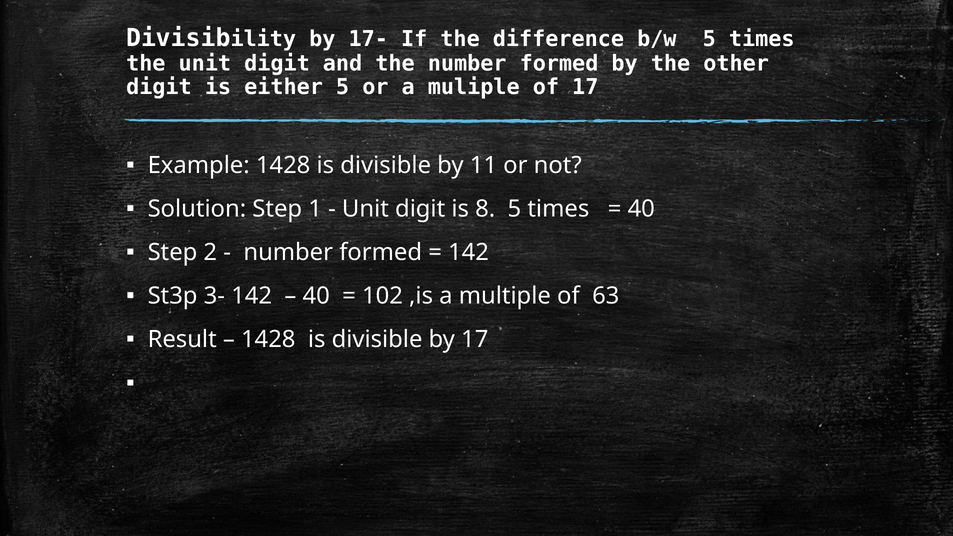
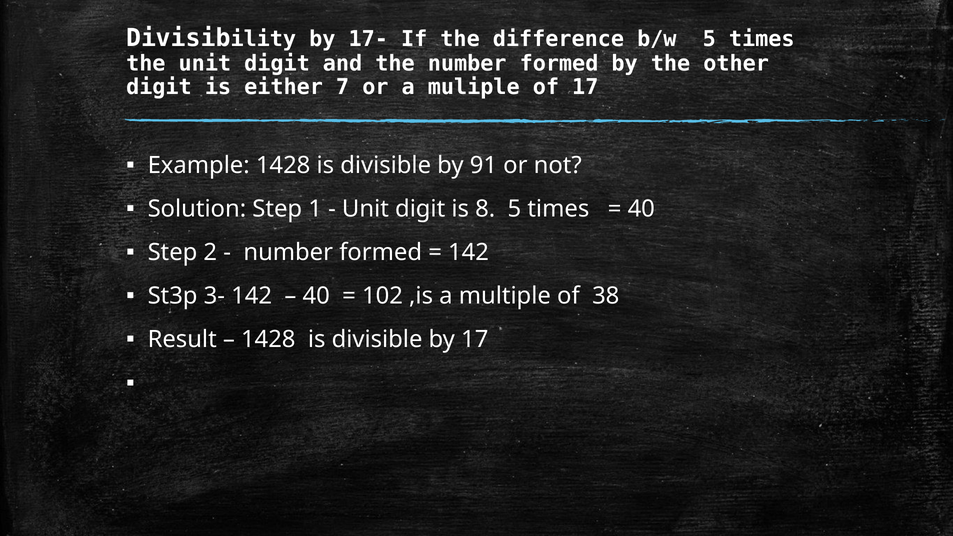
either 5: 5 -> 7 (343, 87)
11: 11 -> 91 (483, 165)
63: 63 -> 38 (606, 296)
